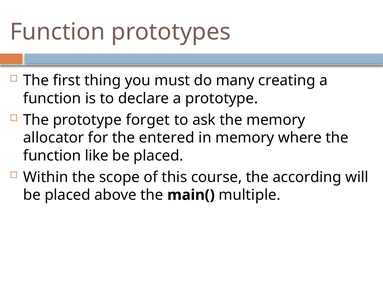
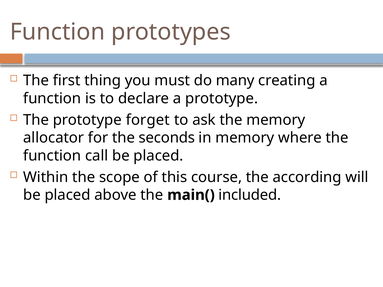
entered: entered -> seconds (167, 138)
like: like -> call (97, 156)
multiple: multiple -> included (250, 195)
